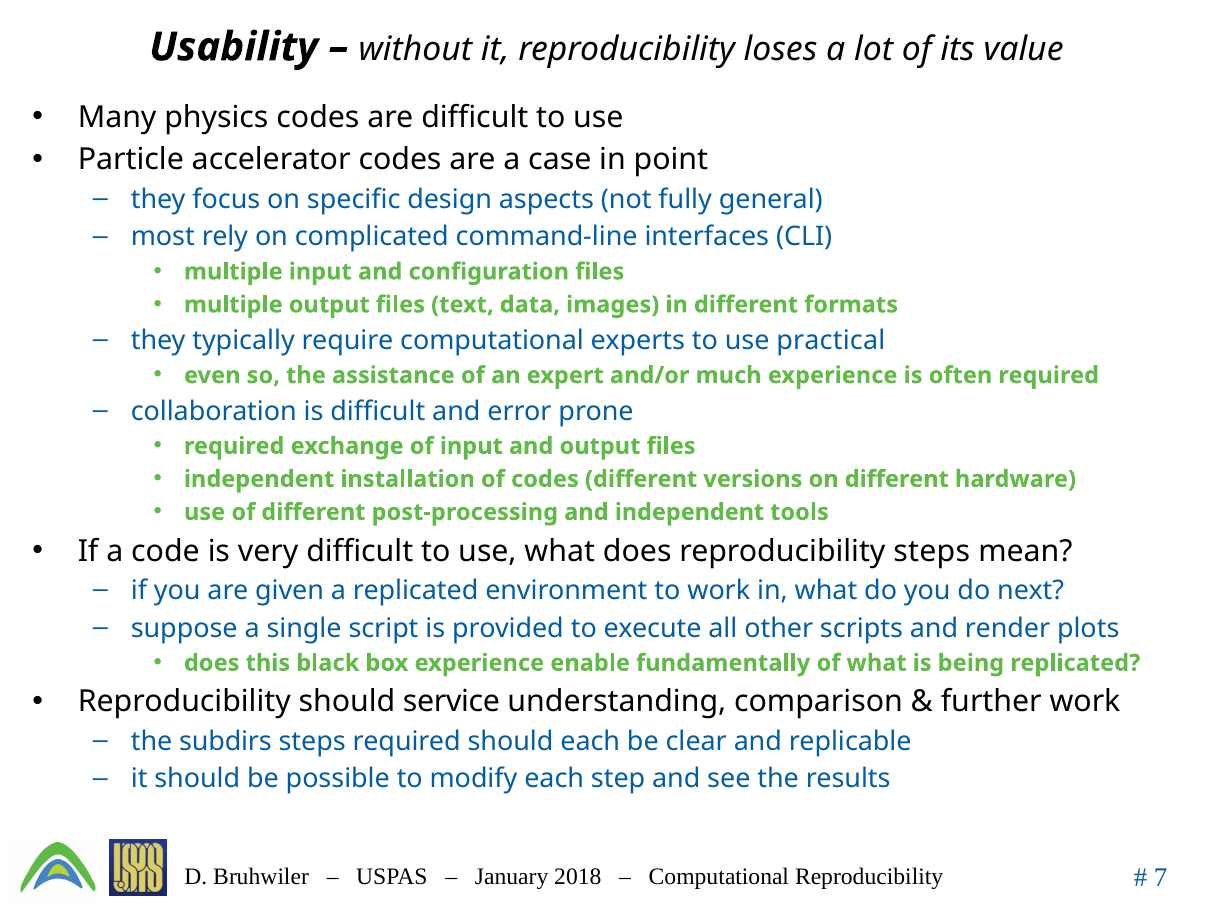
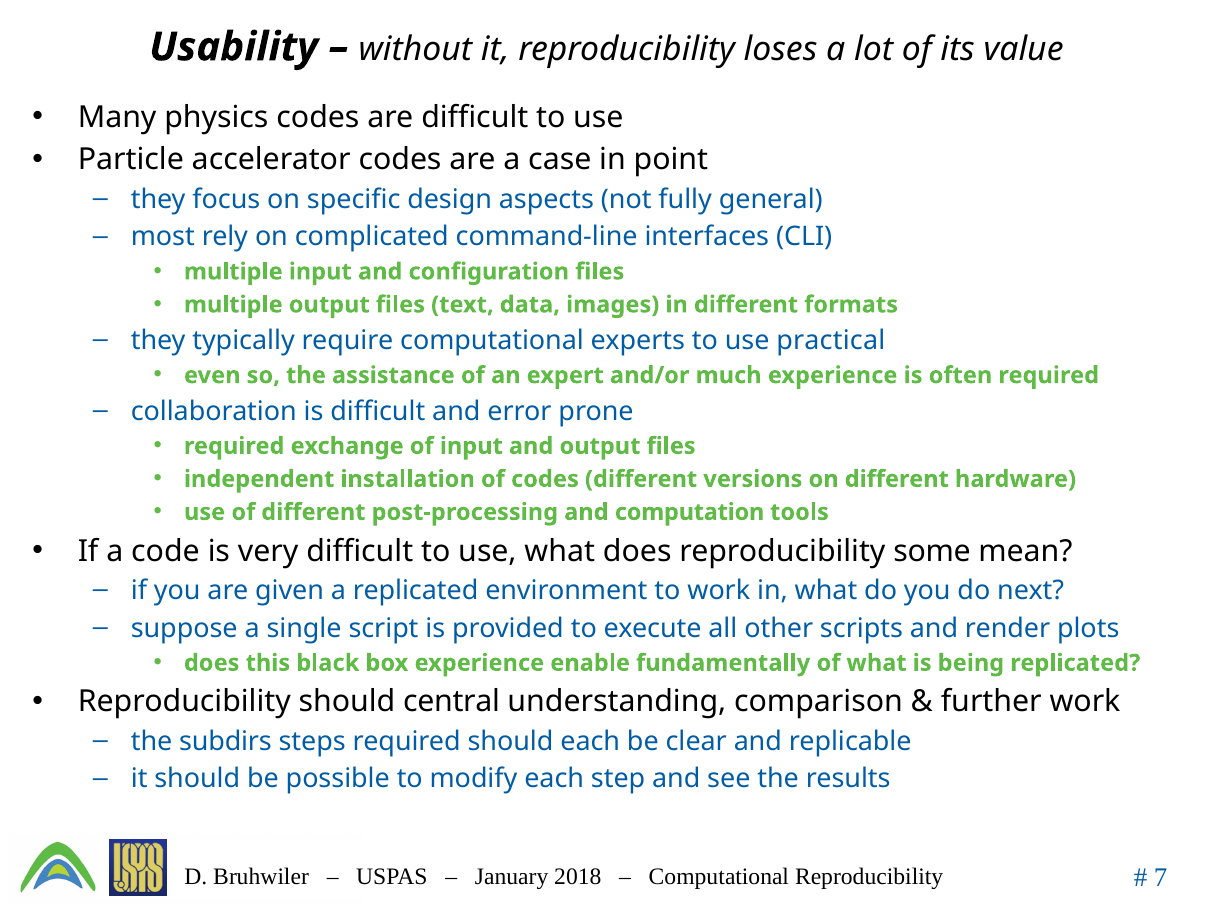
and independent: independent -> computation (690, 513)
reproducibility steps: steps -> some (932, 551)
service: service -> central (451, 702)
